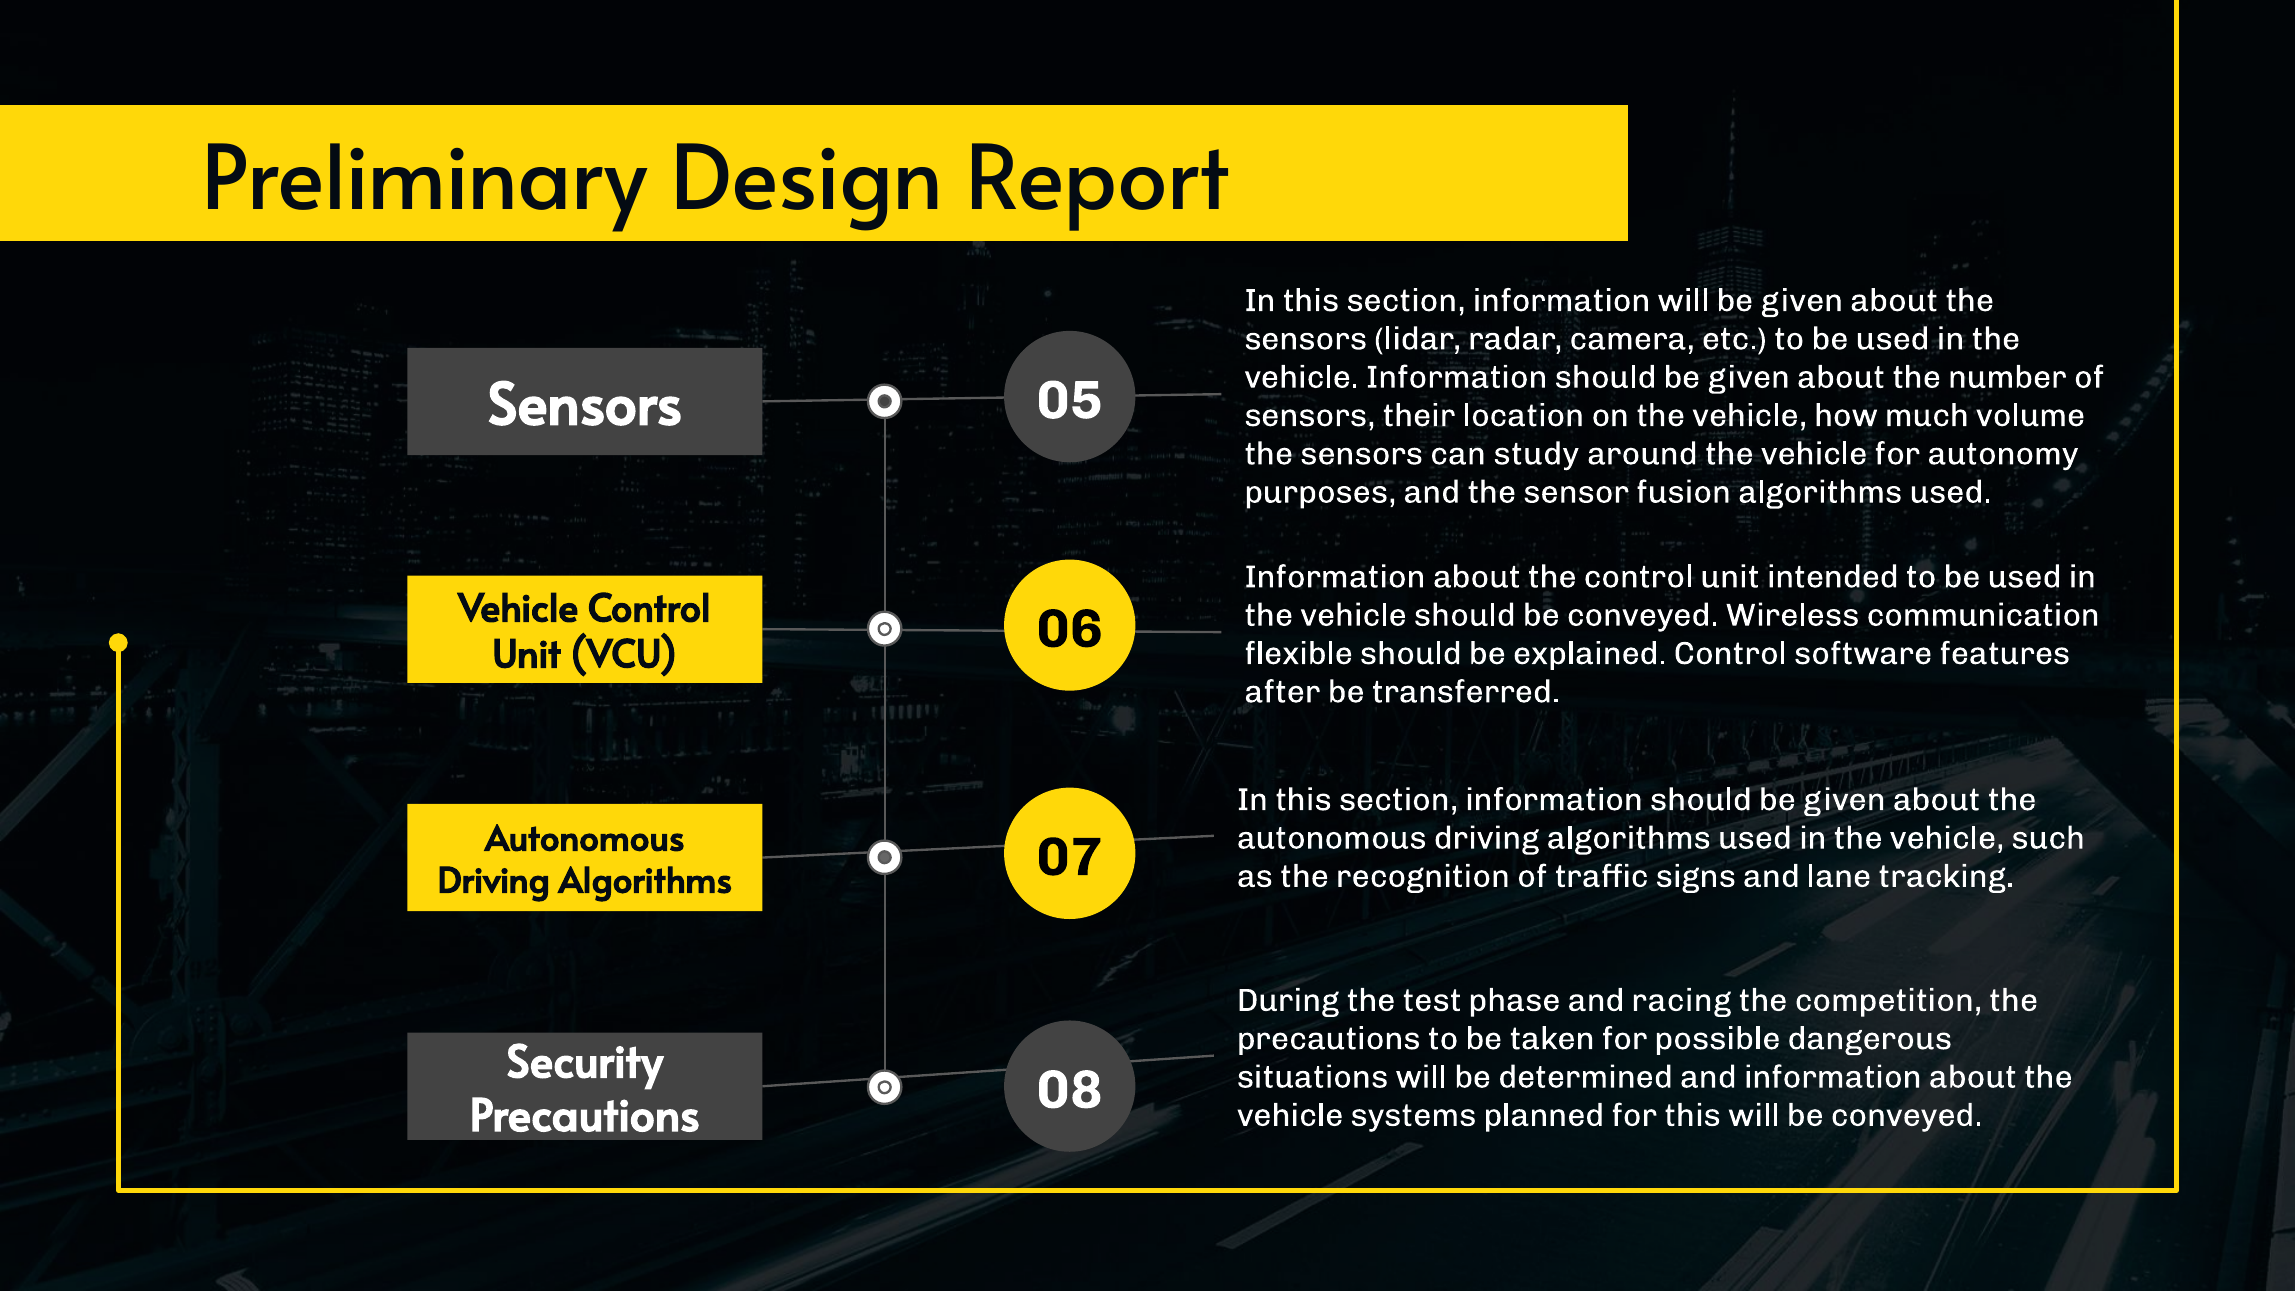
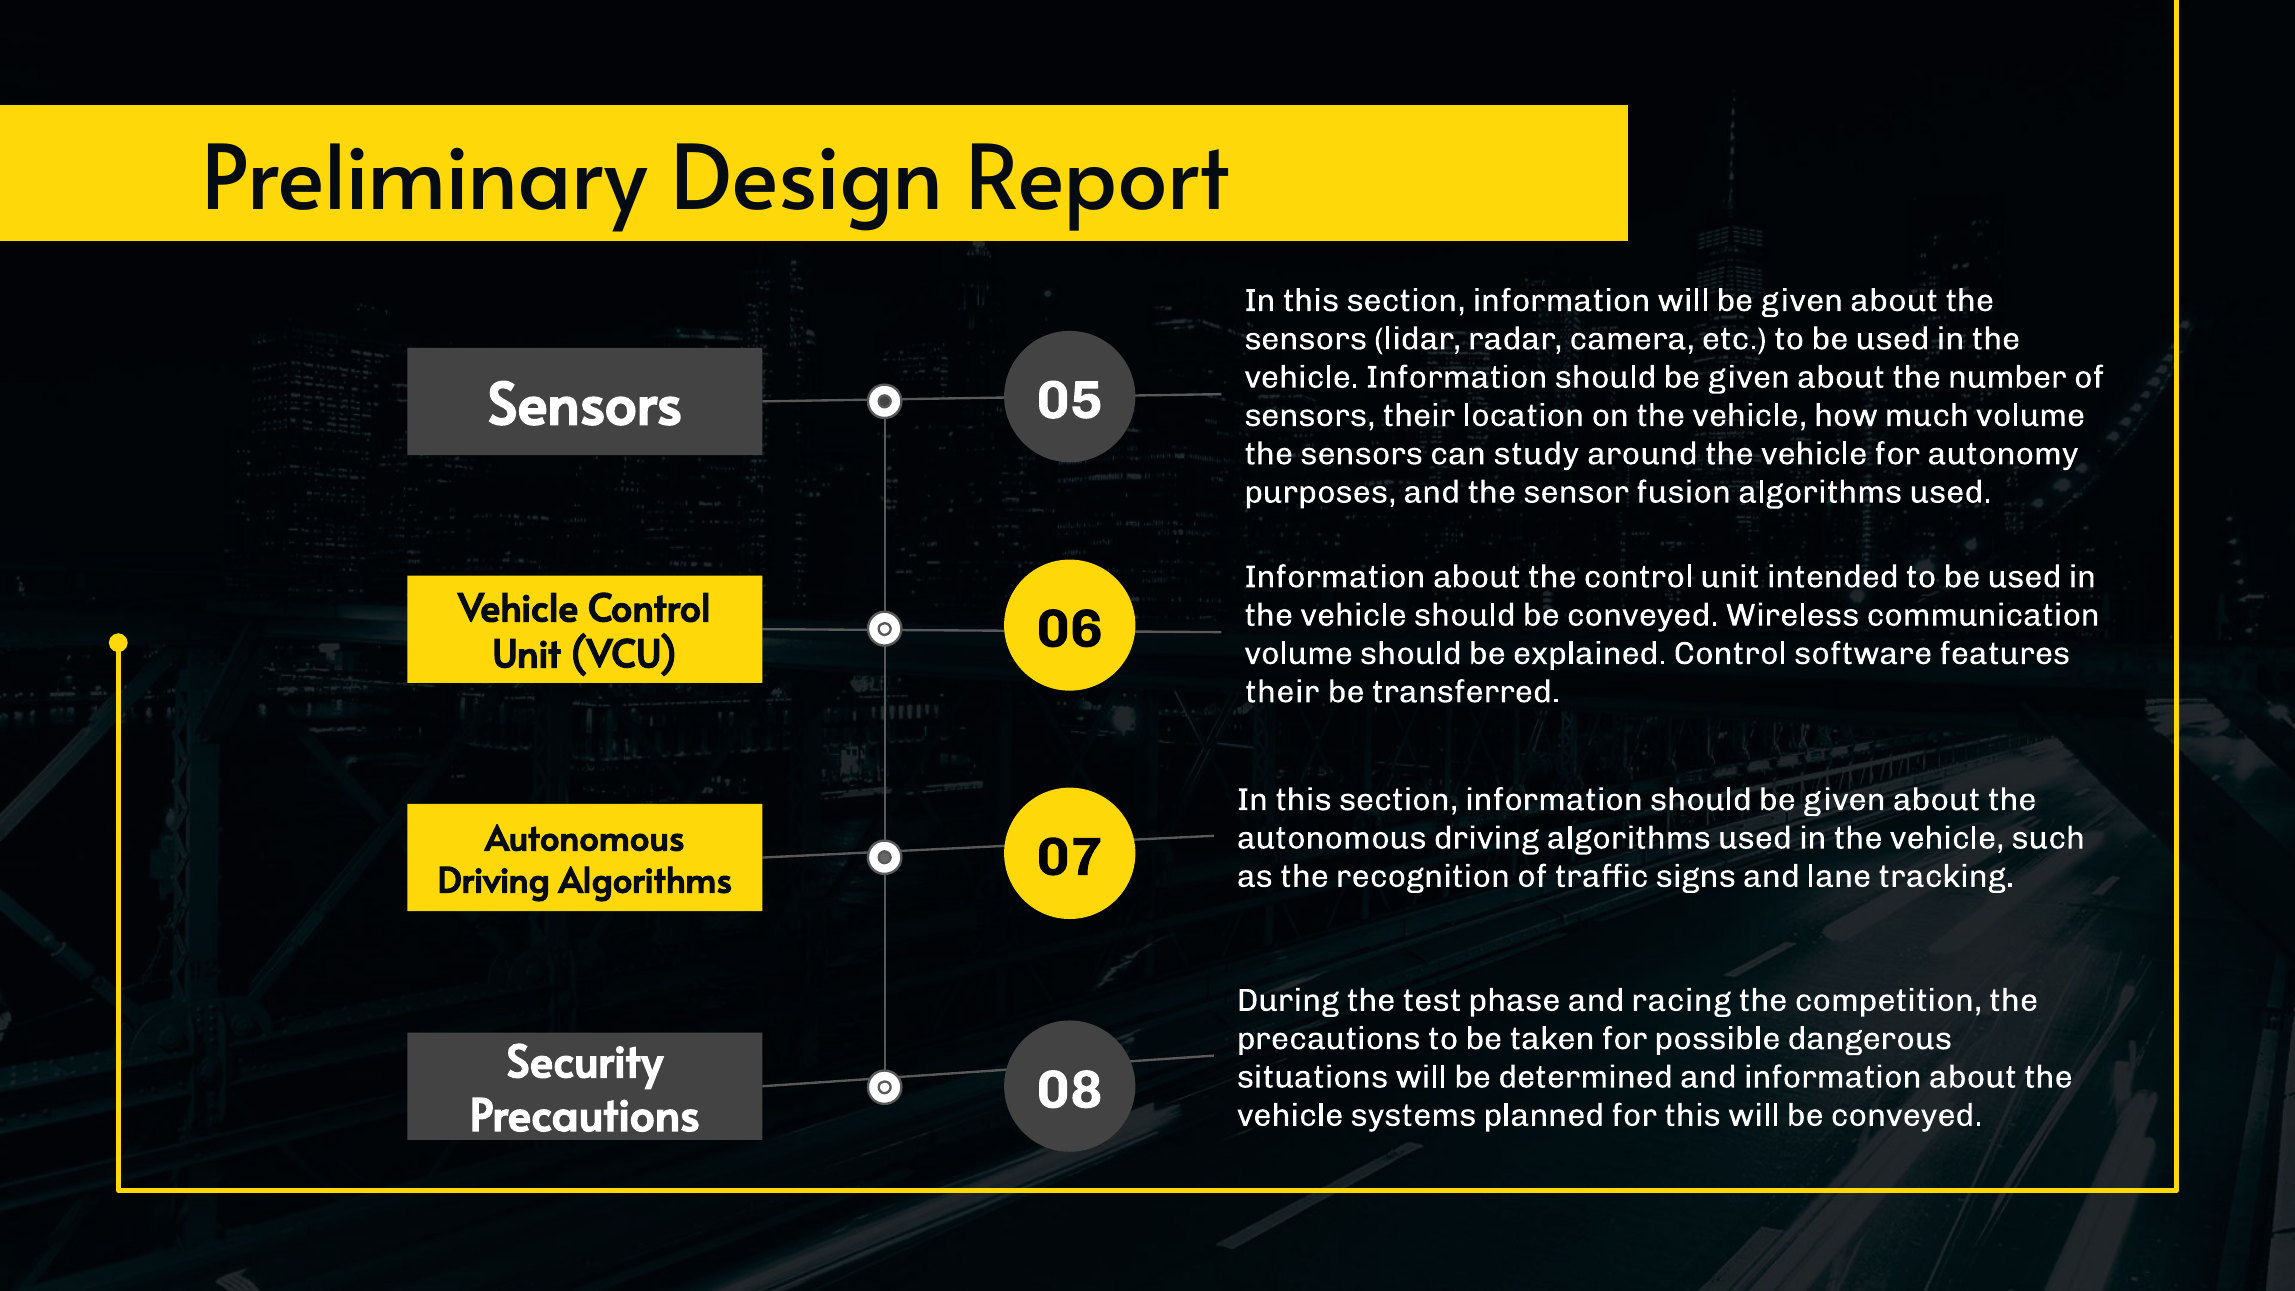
flexible: flexible -> volume (1299, 653)
after: after -> their (1282, 692)
